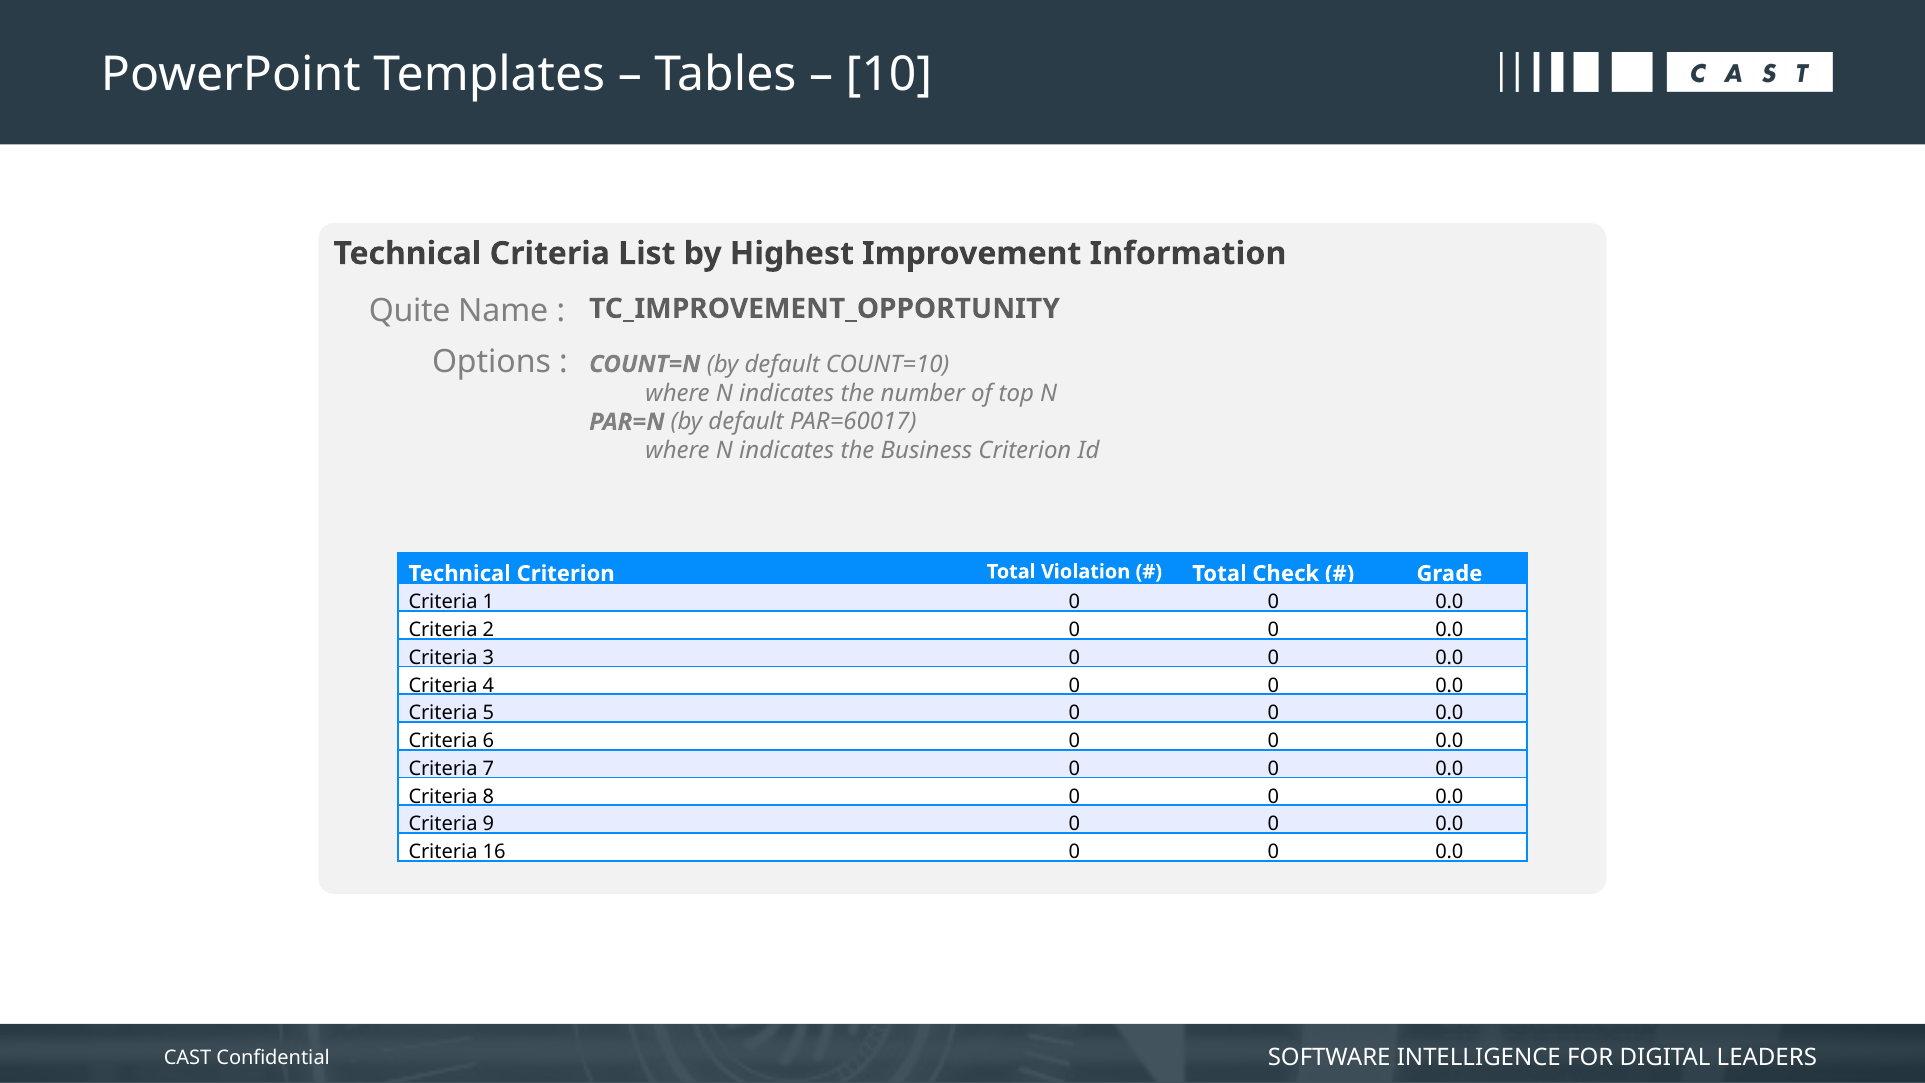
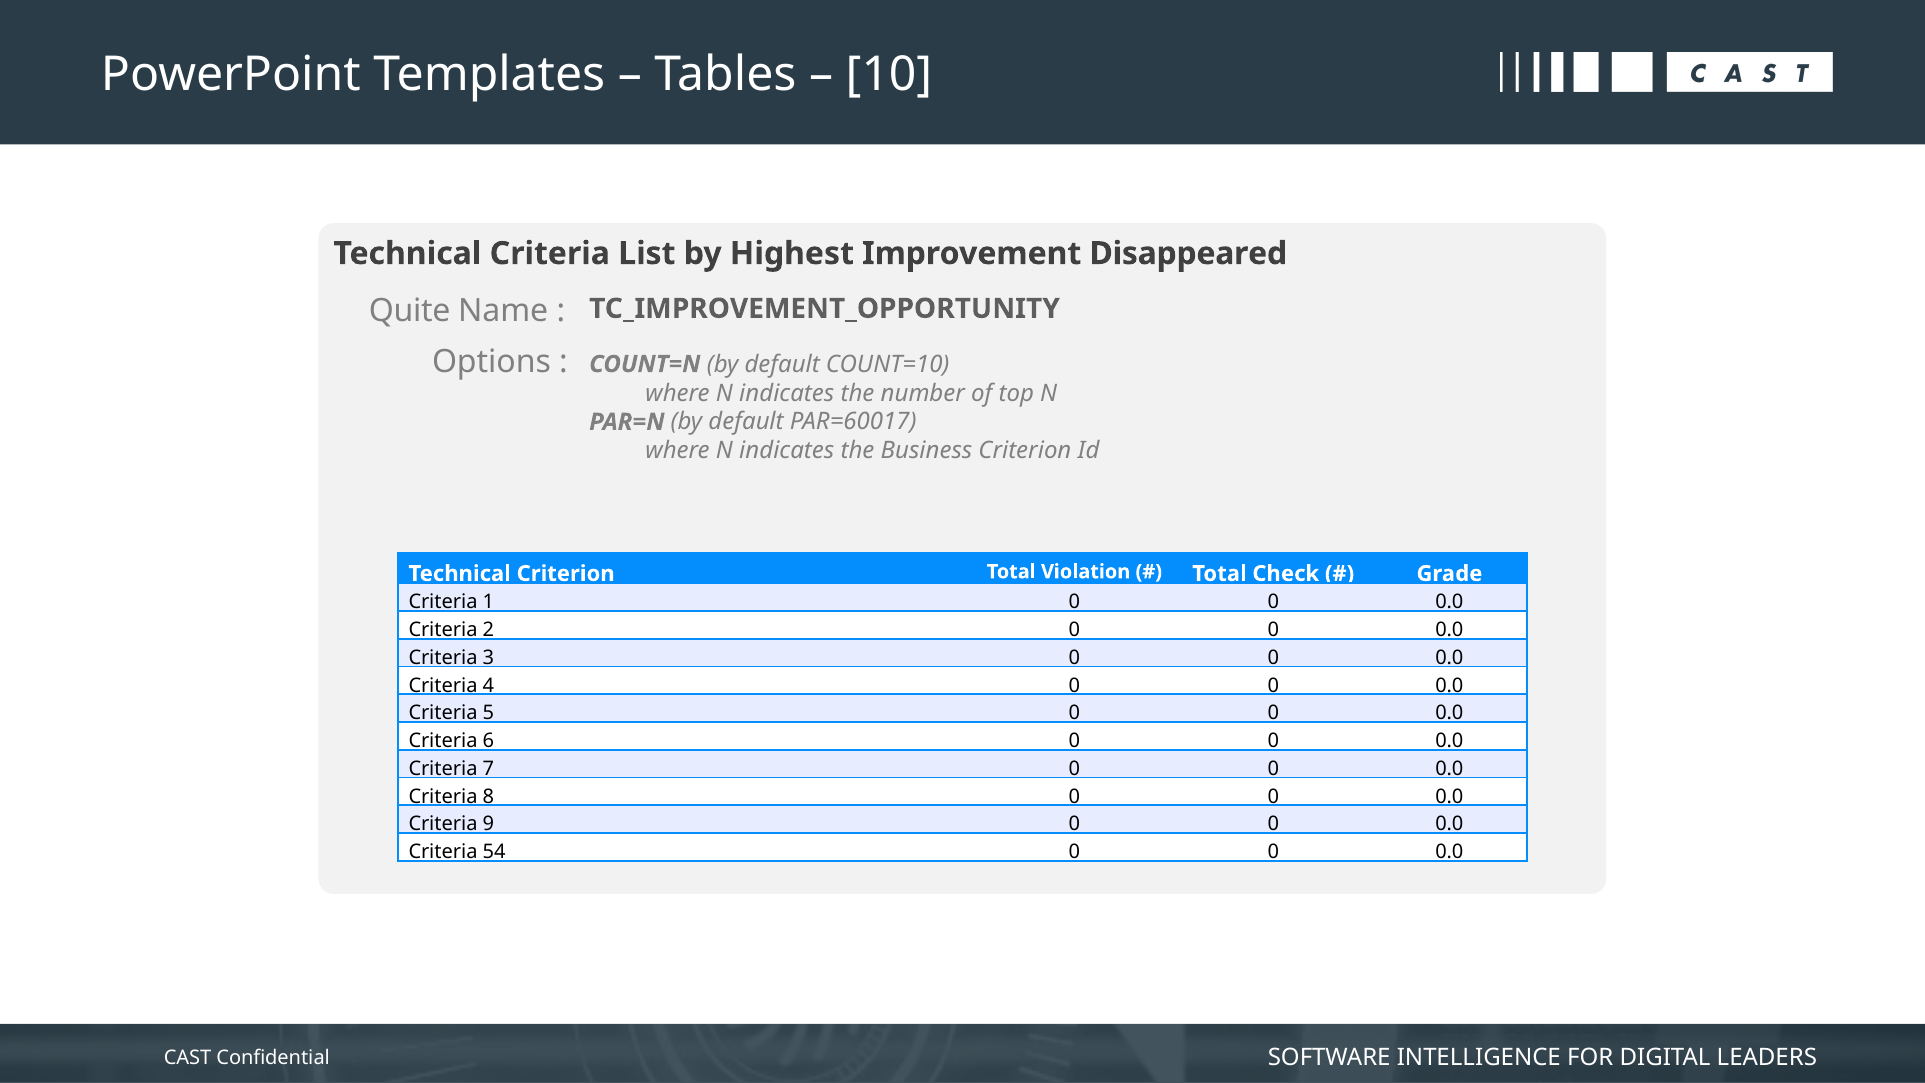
Information: Information -> Disappeared (1188, 254)
16: 16 -> 54 (494, 852)
